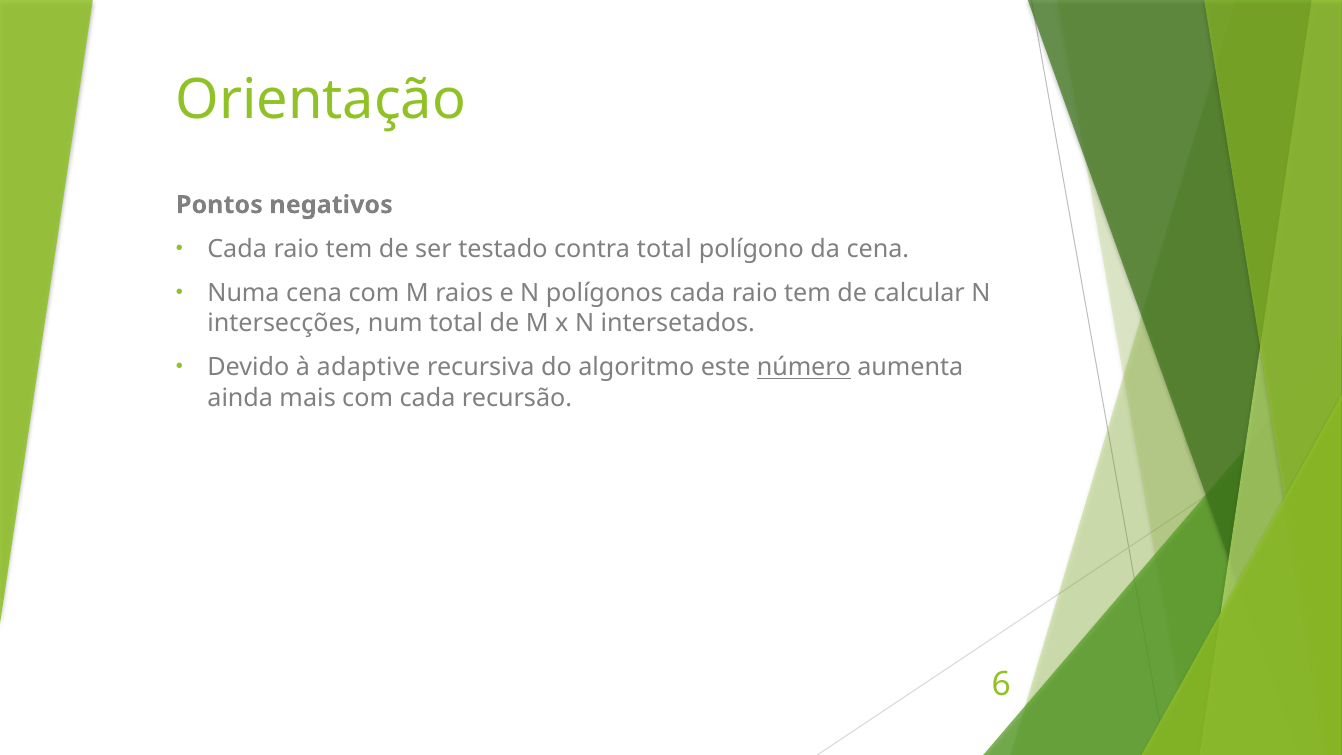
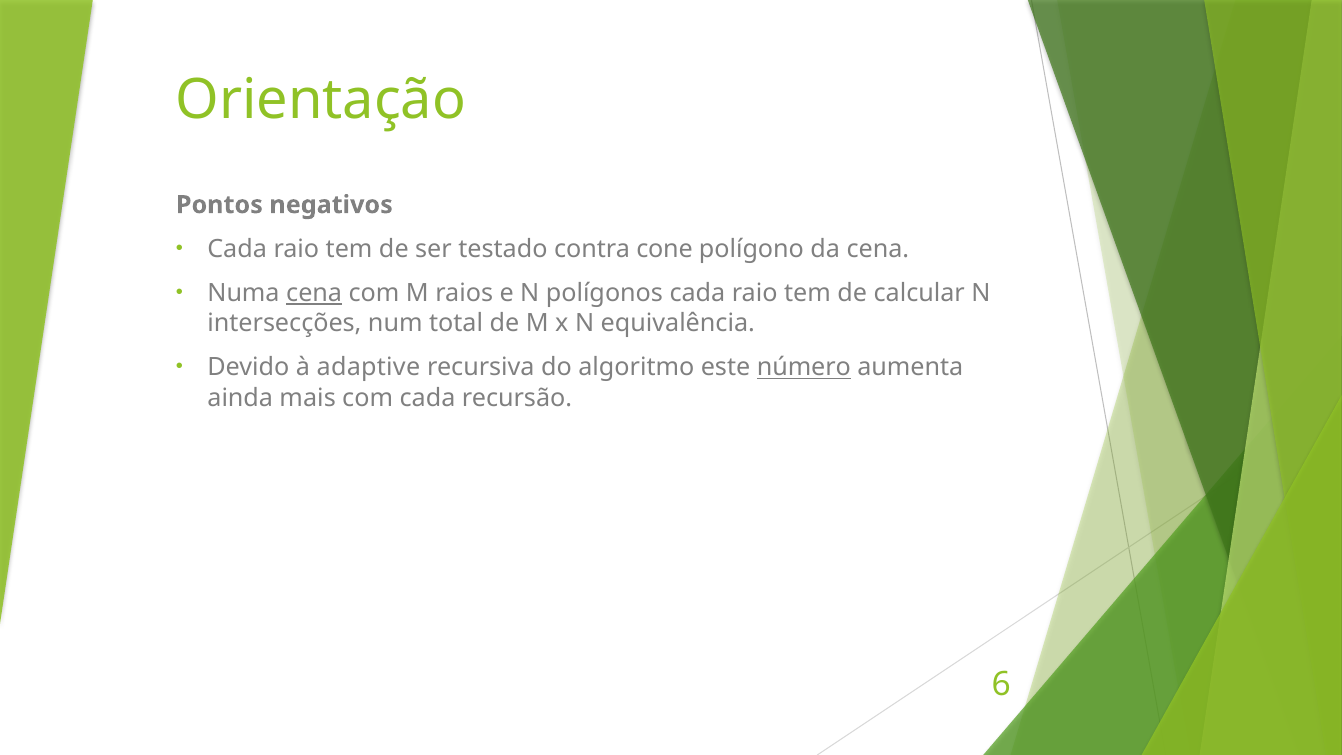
contra total: total -> cone (665, 249)
cena underline: none -> present (314, 293)
intersetados: intersetados -> equivalência (678, 323)
